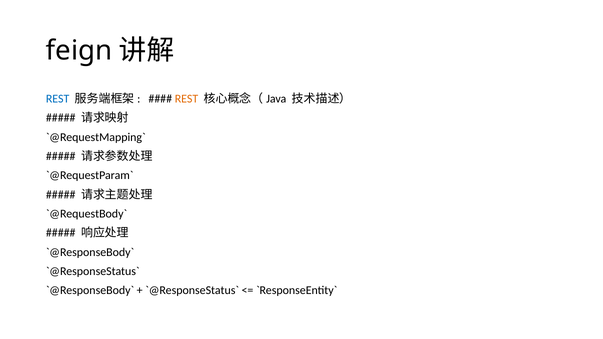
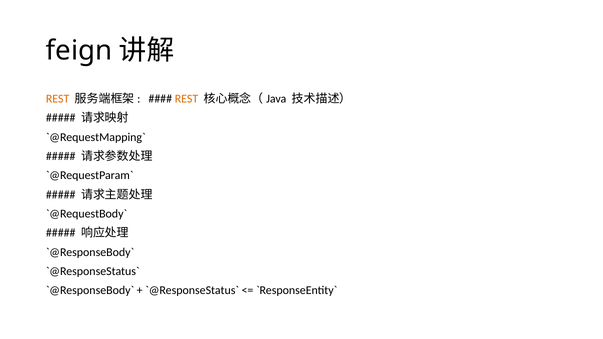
REST colour: blue -> orange (58, 99)
